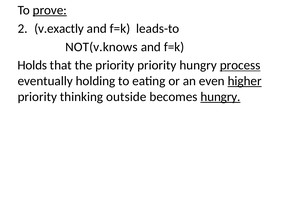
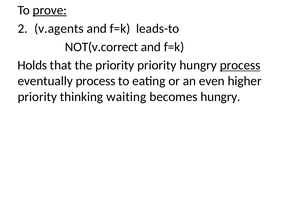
v.exactly: v.exactly -> v.agents (59, 29)
NOT(v.knows: NOT(v.knows -> NOT(v.correct (102, 47)
eventually holding: holding -> process (96, 81)
higher underline: present -> none (245, 81)
outside: outside -> waiting (126, 97)
hungry underline: present -> none (220, 97)
